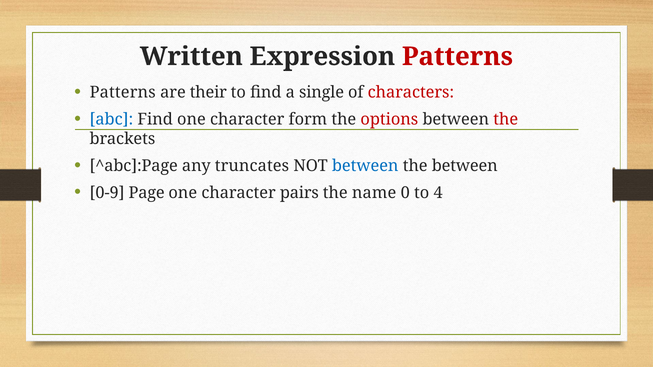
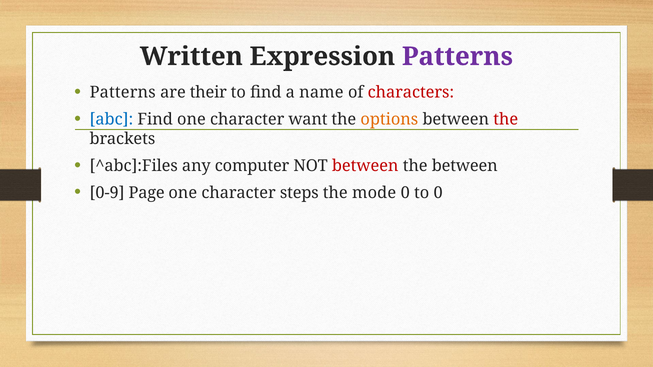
Patterns colour: red -> purple (457, 57)
single: single -> name (321, 92)
form: form -> want (308, 119)
options colour: red -> orange (389, 119)
^abc]:Page: ^abc]:Page -> ^abc]:Files (134, 166)
truncates: truncates -> computer (252, 166)
between colour: blue -> red (365, 166)
pairs: pairs -> steps (299, 193)
name: name -> mode (374, 193)
to 4: 4 -> 0 (438, 193)
